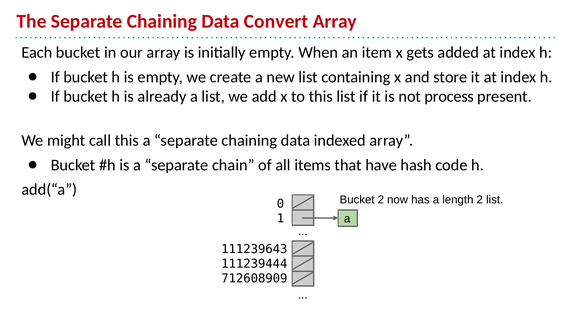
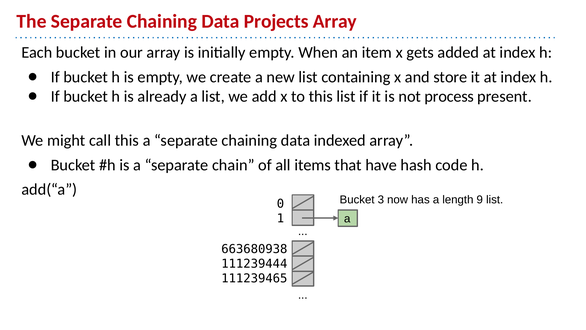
Convert: Convert -> Projects (276, 21)
Bucket 2: 2 -> 3 (381, 199)
length 2: 2 -> 9 (480, 199)
111239643: 111239643 -> 663680938 (254, 249)
712608909: 712608909 -> 111239465 (254, 278)
